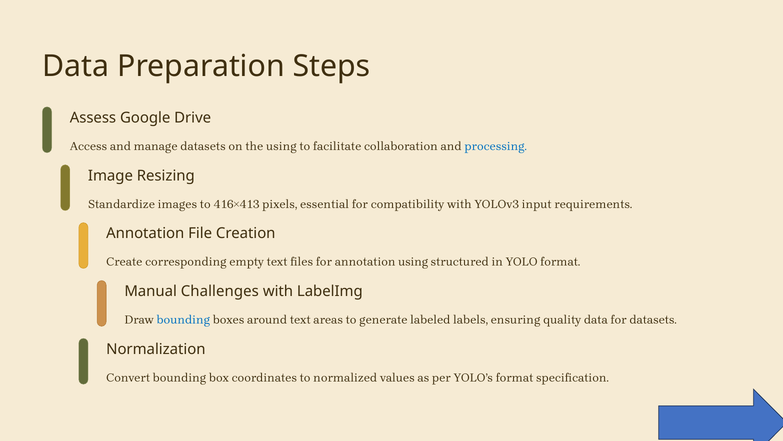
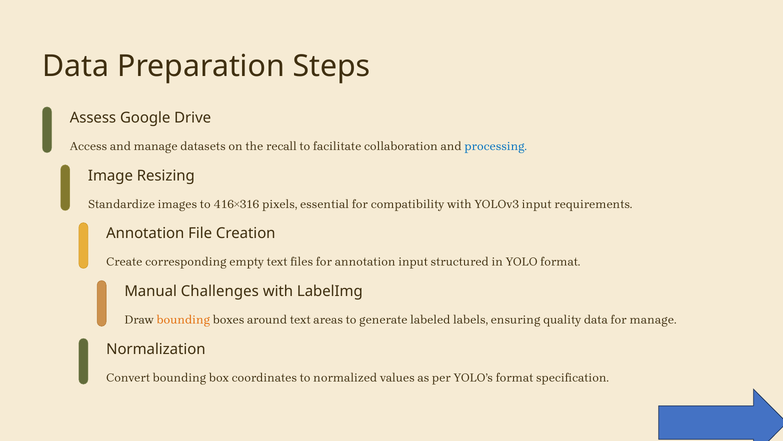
the using: using -> recall (281, 146)
416×413: 416×413 -> 416×316 (236, 204)
annotation using: using -> input (413, 262)
bounding colour: blue -> orange (183, 320)
for datasets: datasets -> manage (653, 320)
